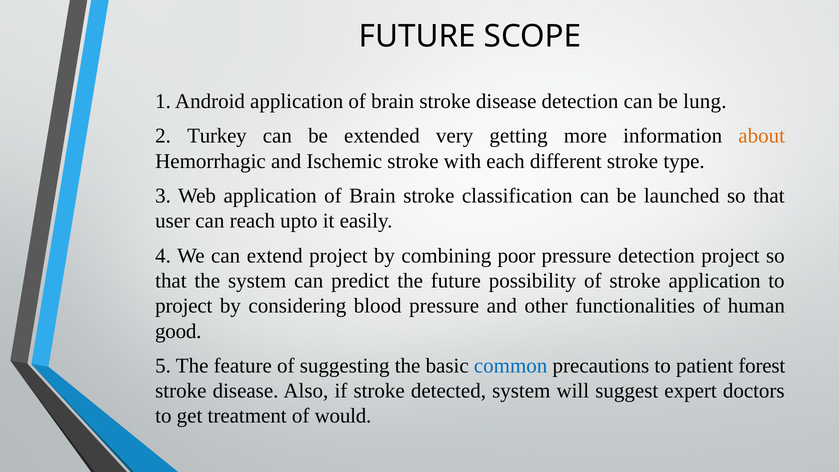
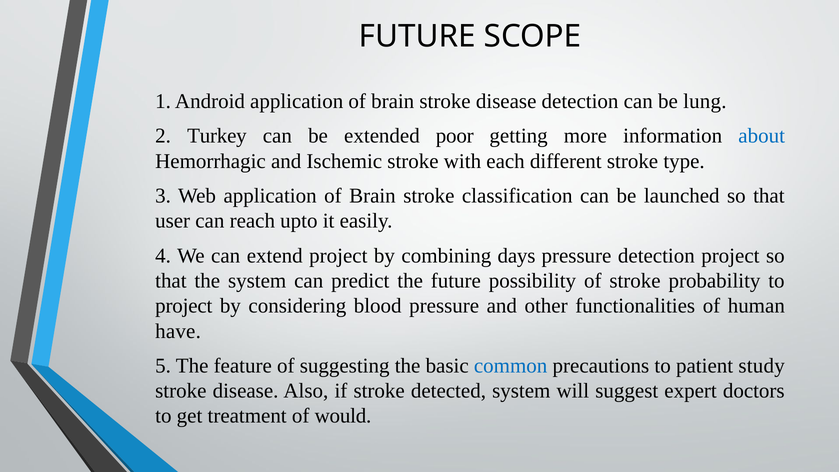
very: very -> poor (455, 136)
about colour: orange -> blue (762, 136)
poor: poor -> days (517, 256)
stroke application: application -> probability (714, 281)
good: good -> have (178, 331)
forest: forest -> study (762, 366)
